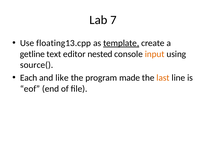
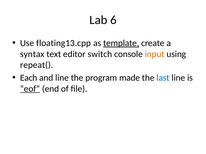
7: 7 -> 6 (113, 20)
getline: getline -> syntax (32, 54)
nested: nested -> switch (100, 54)
source(: source( -> repeat( (37, 65)
and like: like -> line (62, 78)
last colour: orange -> blue (163, 78)
eof underline: none -> present (30, 89)
